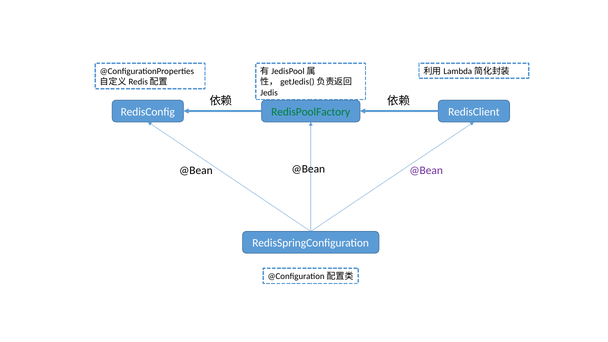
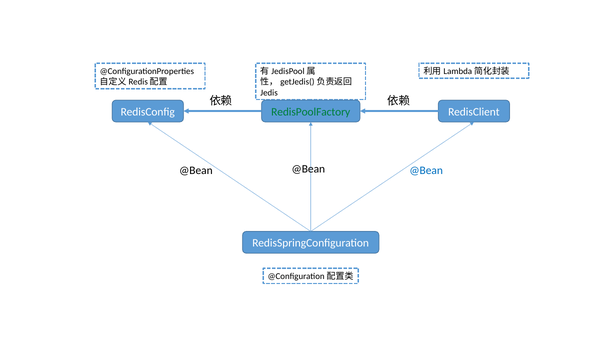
@Bean colour: purple -> blue (426, 170)
